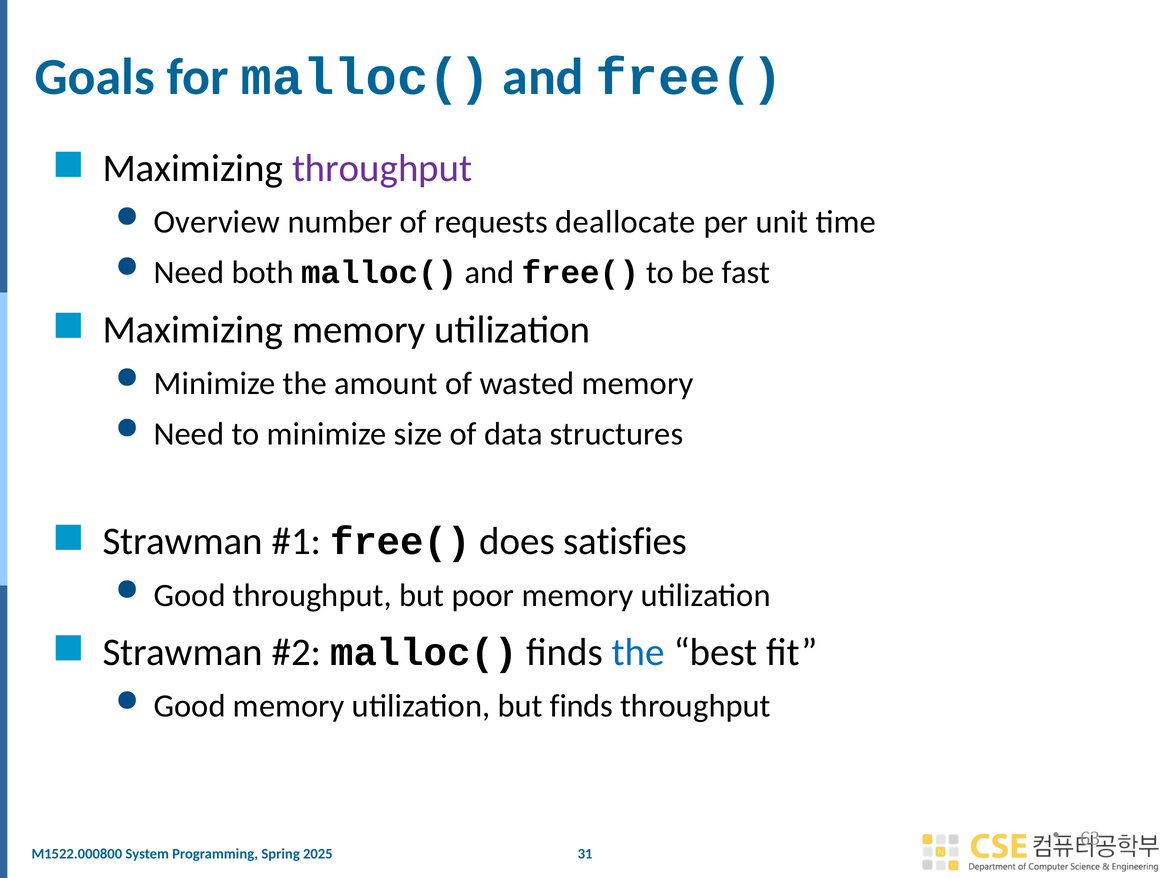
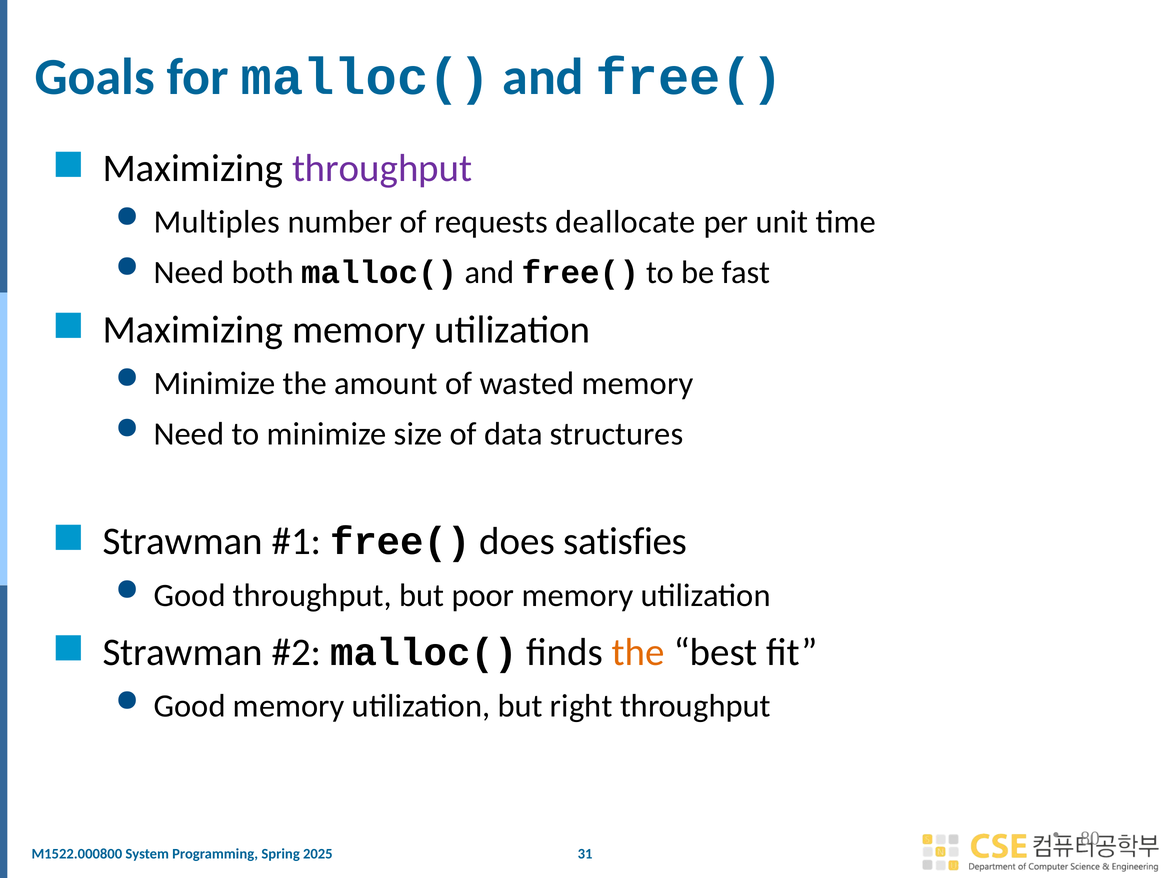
Overview: Overview -> Multiples (217, 222)
the colour: blue -> orange (638, 652)
but finds: finds -> right (581, 706)
63: 63 -> 80 (1090, 838)
